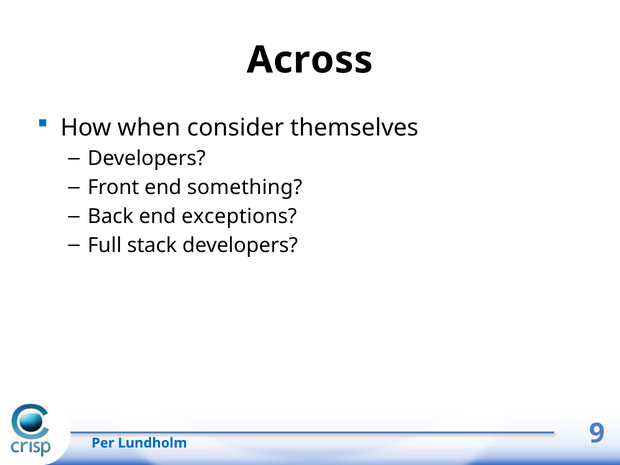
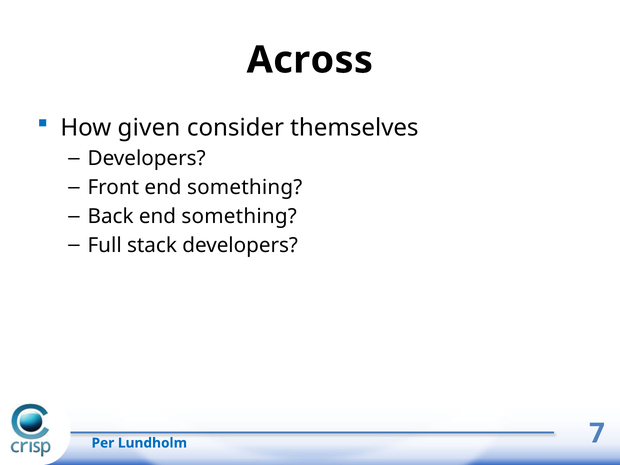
when: when -> given (149, 128)
Back end exceptions: exceptions -> something (239, 216)
9: 9 -> 7 (597, 433)
